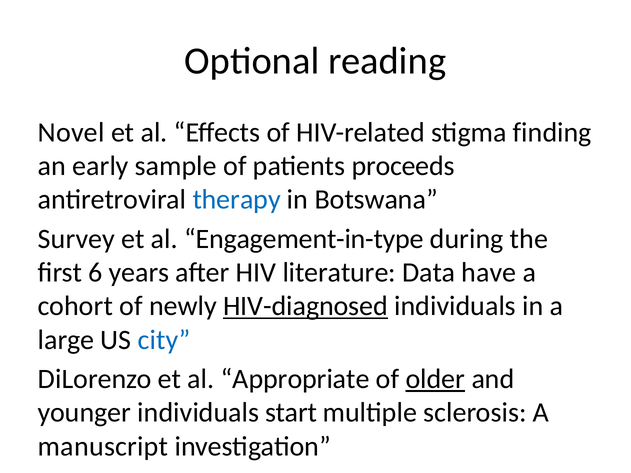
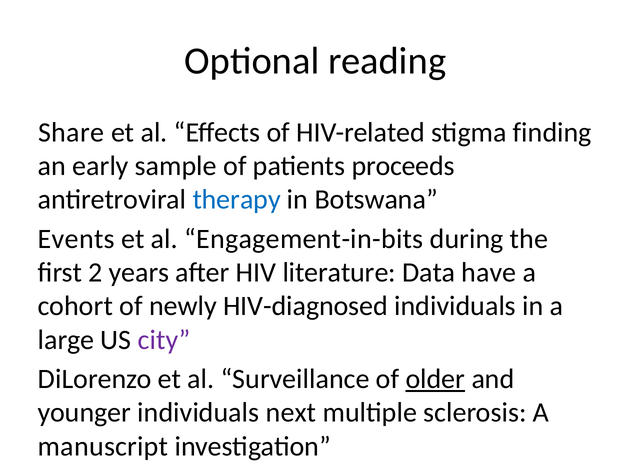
Novel: Novel -> Share (71, 132)
Survey: Survey -> Events (76, 239)
Engagement-in-type: Engagement-in-type -> Engagement-in-bits (304, 239)
6: 6 -> 2 (96, 273)
HIV-diagnosed underline: present -> none (305, 306)
city colour: blue -> purple (164, 340)
Appropriate: Appropriate -> Surveillance (295, 379)
start: start -> next (291, 413)
